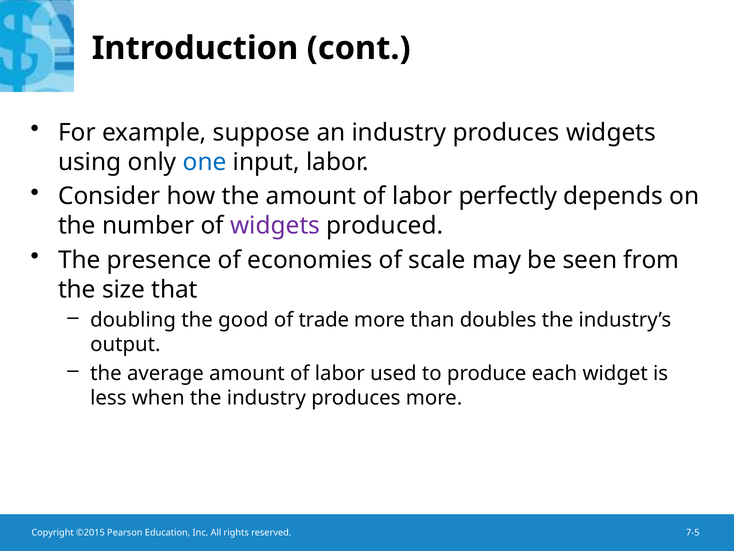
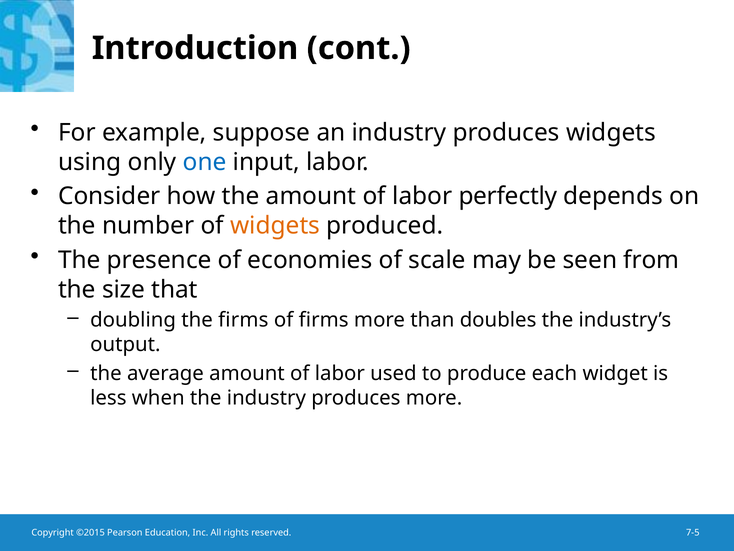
widgets colour: purple -> orange (275, 226)
the good: good -> firms (243, 320)
of trade: trade -> firms (324, 320)
